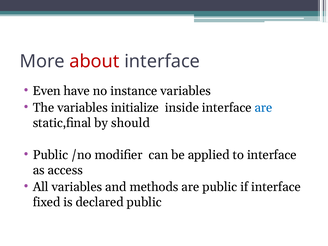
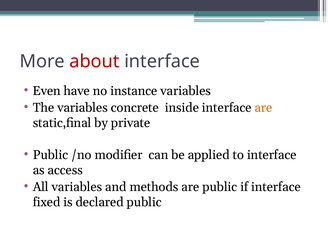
initialize: initialize -> concrete (135, 108)
are colour: blue -> orange (263, 108)
should: should -> private (131, 123)
